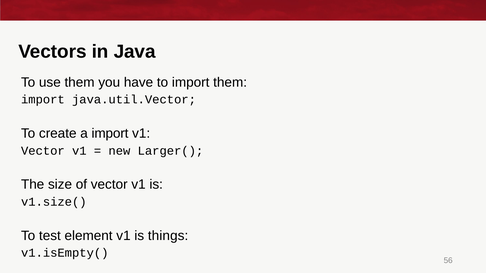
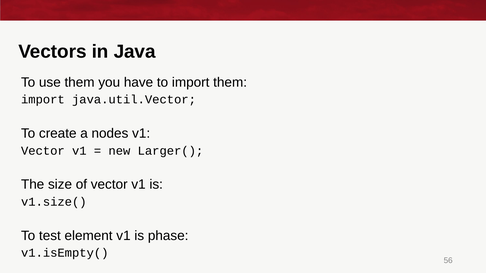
a import: import -> nodes (110, 134)
things: things -> phase (168, 236)
